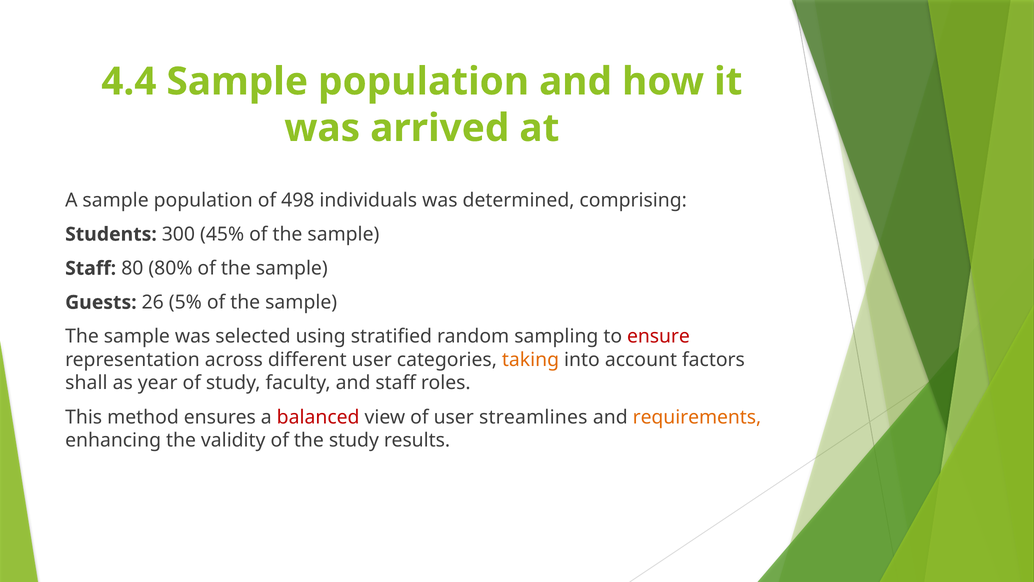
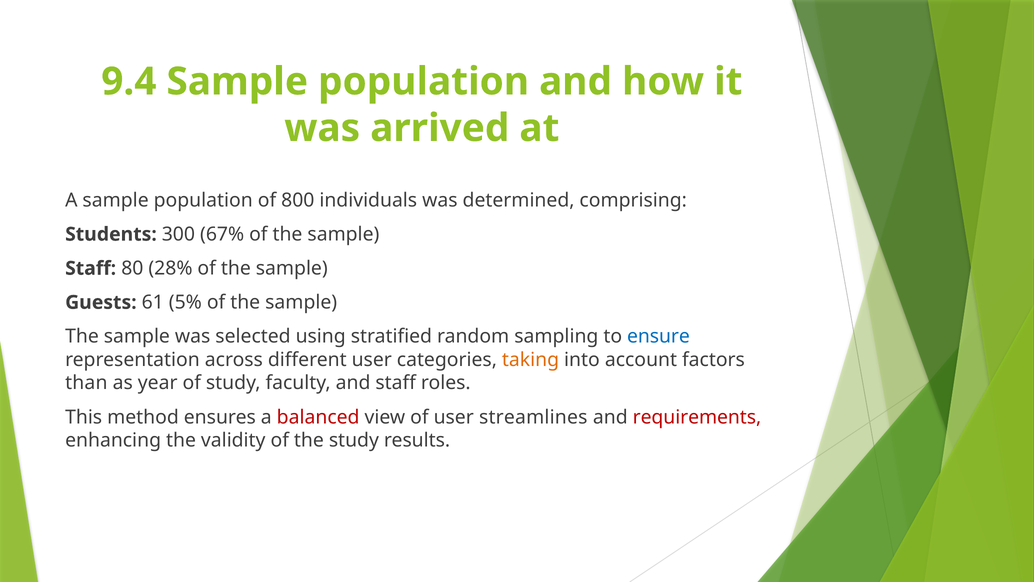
4.4: 4.4 -> 9.4 (129, 82)
498: 498 -> 800 (298, 200)
45%: 45% -> 67% (222, 234)
80%: 80% -> 28% (170, 268)
26: 26 -> 61 (153, 302)
ensure colour: red -> blue (658, 336)
shall: shall -> than (86, 383)
requirements colour: orange -> red (697, 417)
